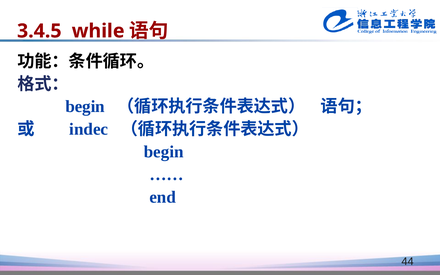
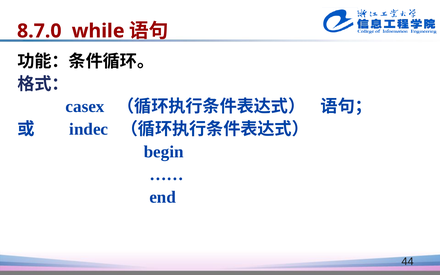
3.4.5: 3.4.5 -> 8.7.0 (39, 31)
begin: begin -> casex (85, 107)
